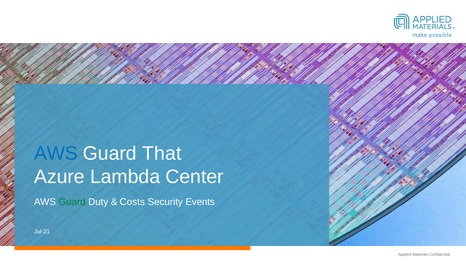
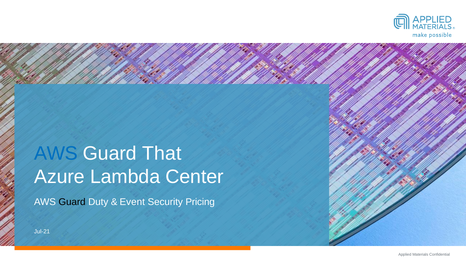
Guard colour: green -> black (72, 202)
Costs: Costs -> Event (132, 202)
Events: Events -> Pricing (200, 202)
